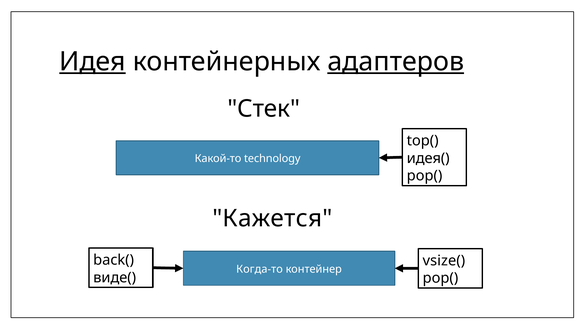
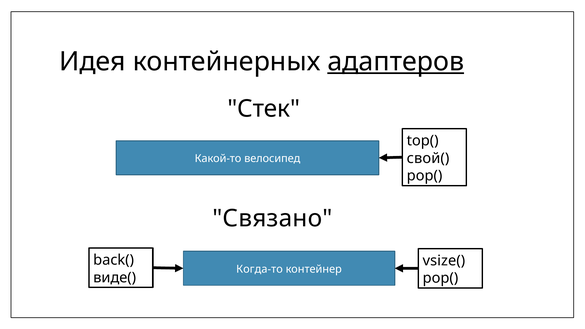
Идея underline: present -> none (93, 62)
идея(: идея( -> свой( (428, 158)
technology: technology -> велосипед (272, 159)
Кажется: Кажется -> Связано (272, 219)
